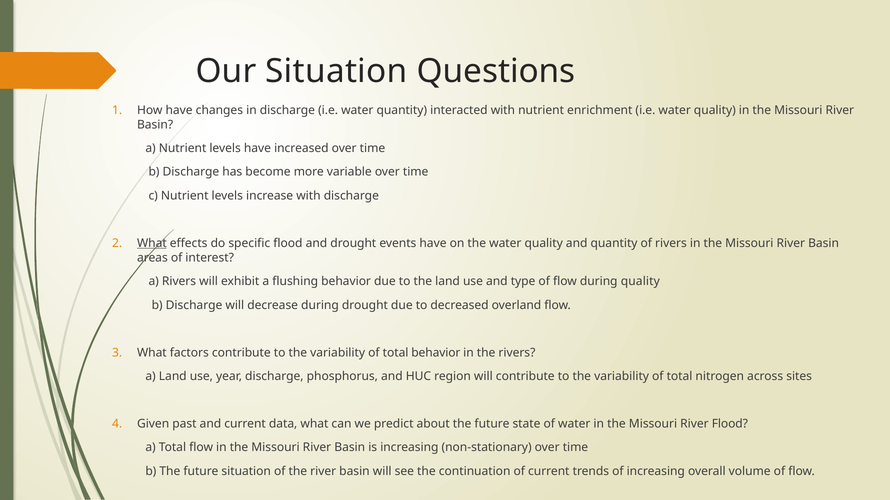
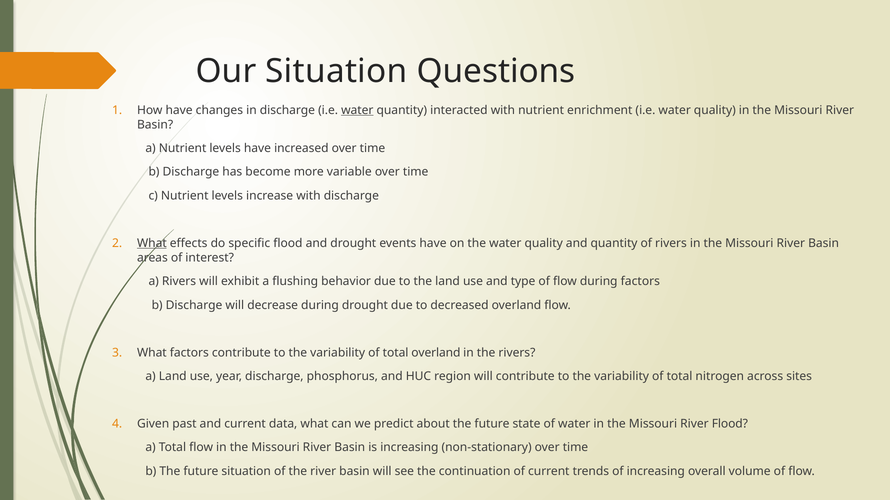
water underline: none -> present (357, 110)
during quality: quality -> factors (640, 282)
total behavior: behavior -> overland (436, 353)
